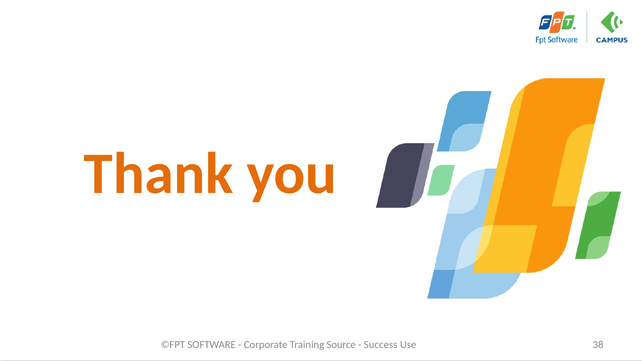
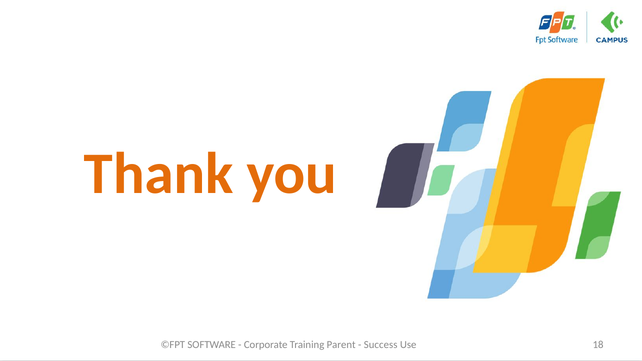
Source: Source -> Parent (341, 345)
38: 38 -> 18 (598, 345)
